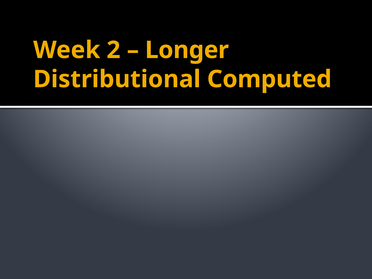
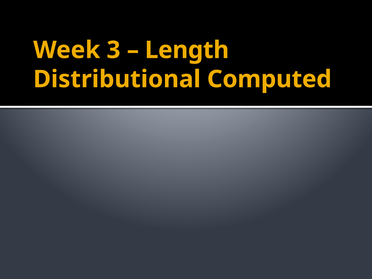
2: 2 -> 3 (113, 50)
Longer: Longer -> Length (187, 50)
